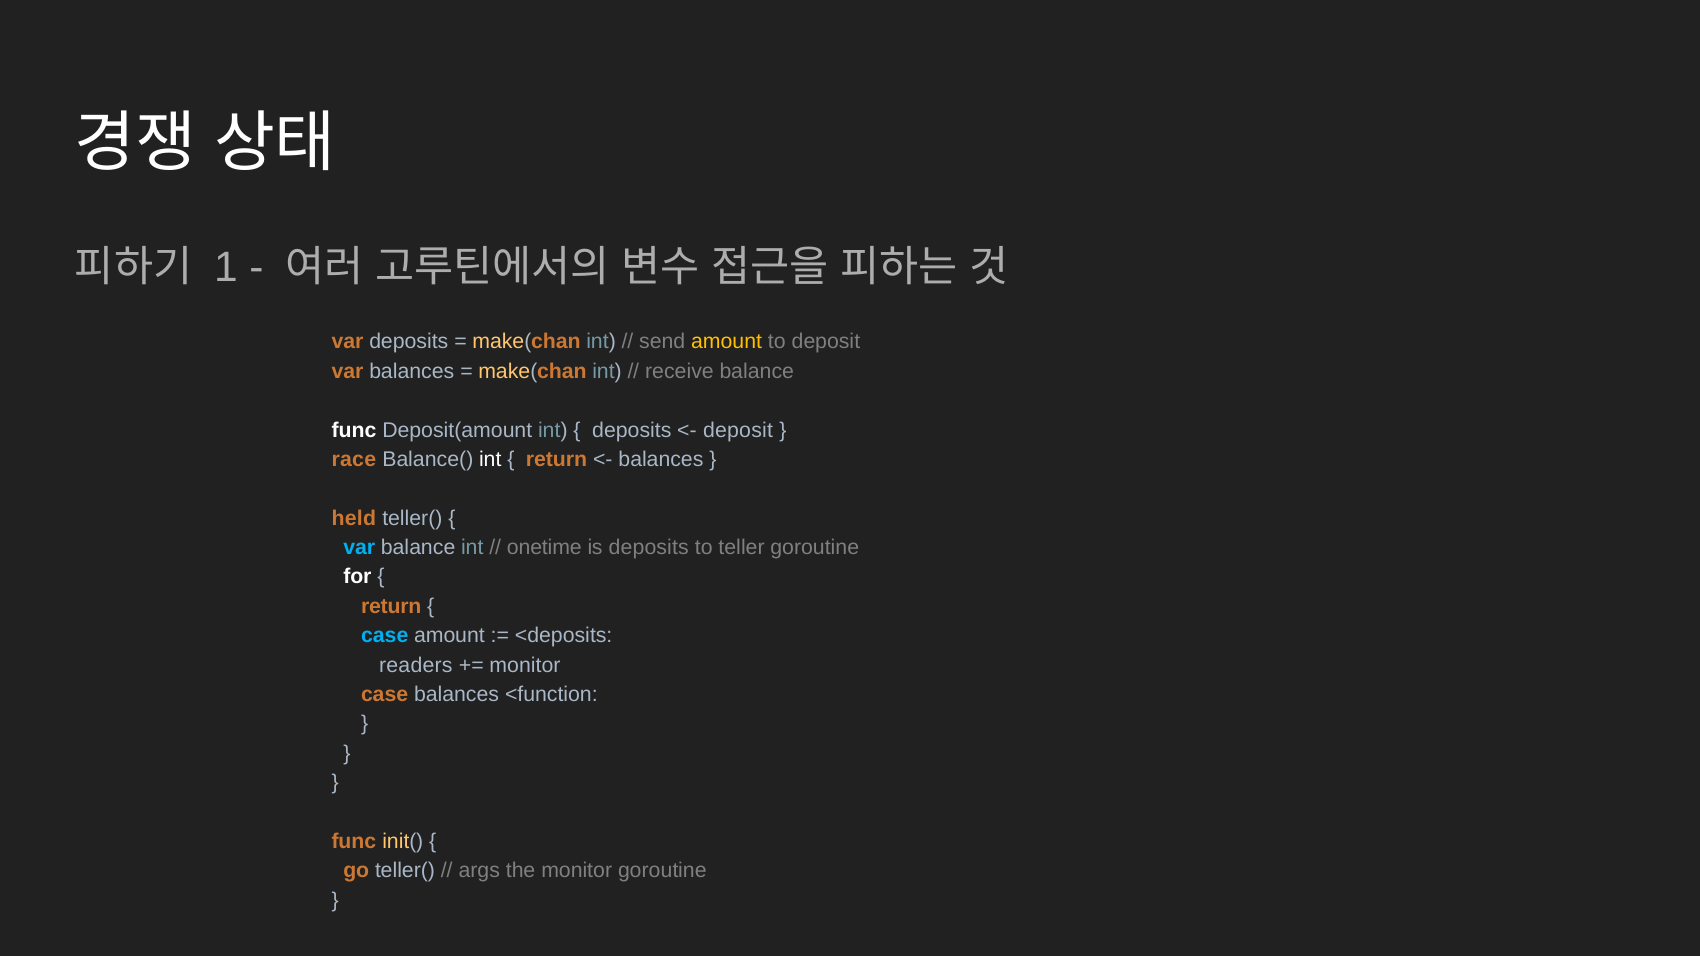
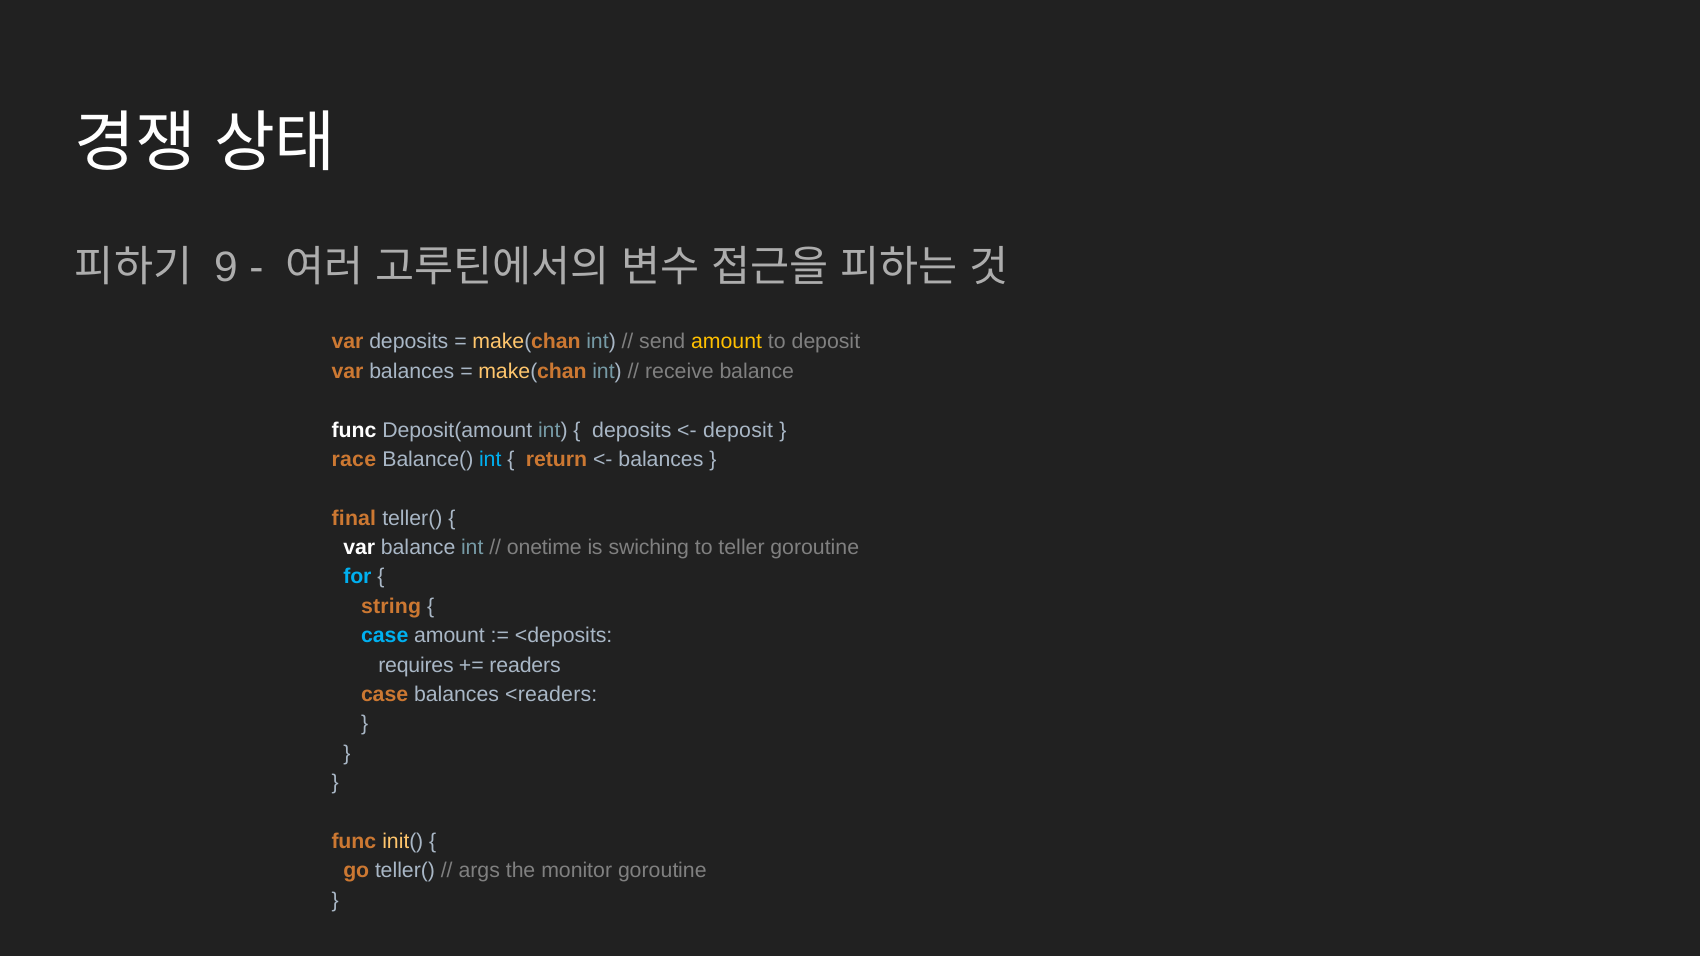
1: 1 -> 9 (226, 267)
int colour: white -> light blue (490, 460)
held: held -> final (354, 518)
var colour: light blue -> white (359, 548)
is deposits: deposits -> swiching (649, 548)
for colour: white -> light blue (357, 577)
return: return -> string (391, 607)
readers: readers -> requires (416, 665)
monitor: monitor -> readers (525, 665)
<function: <function -> <readers (551, 695)
